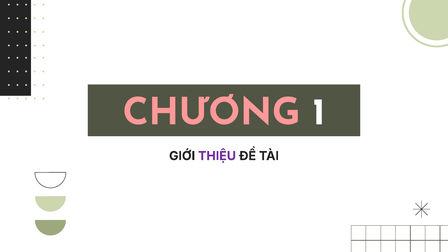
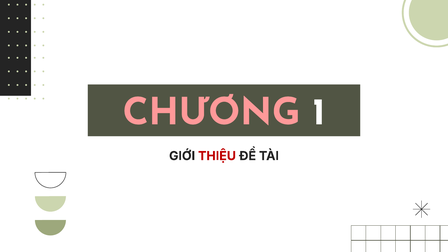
THIỆU colour: purple -> red (217, 156)
